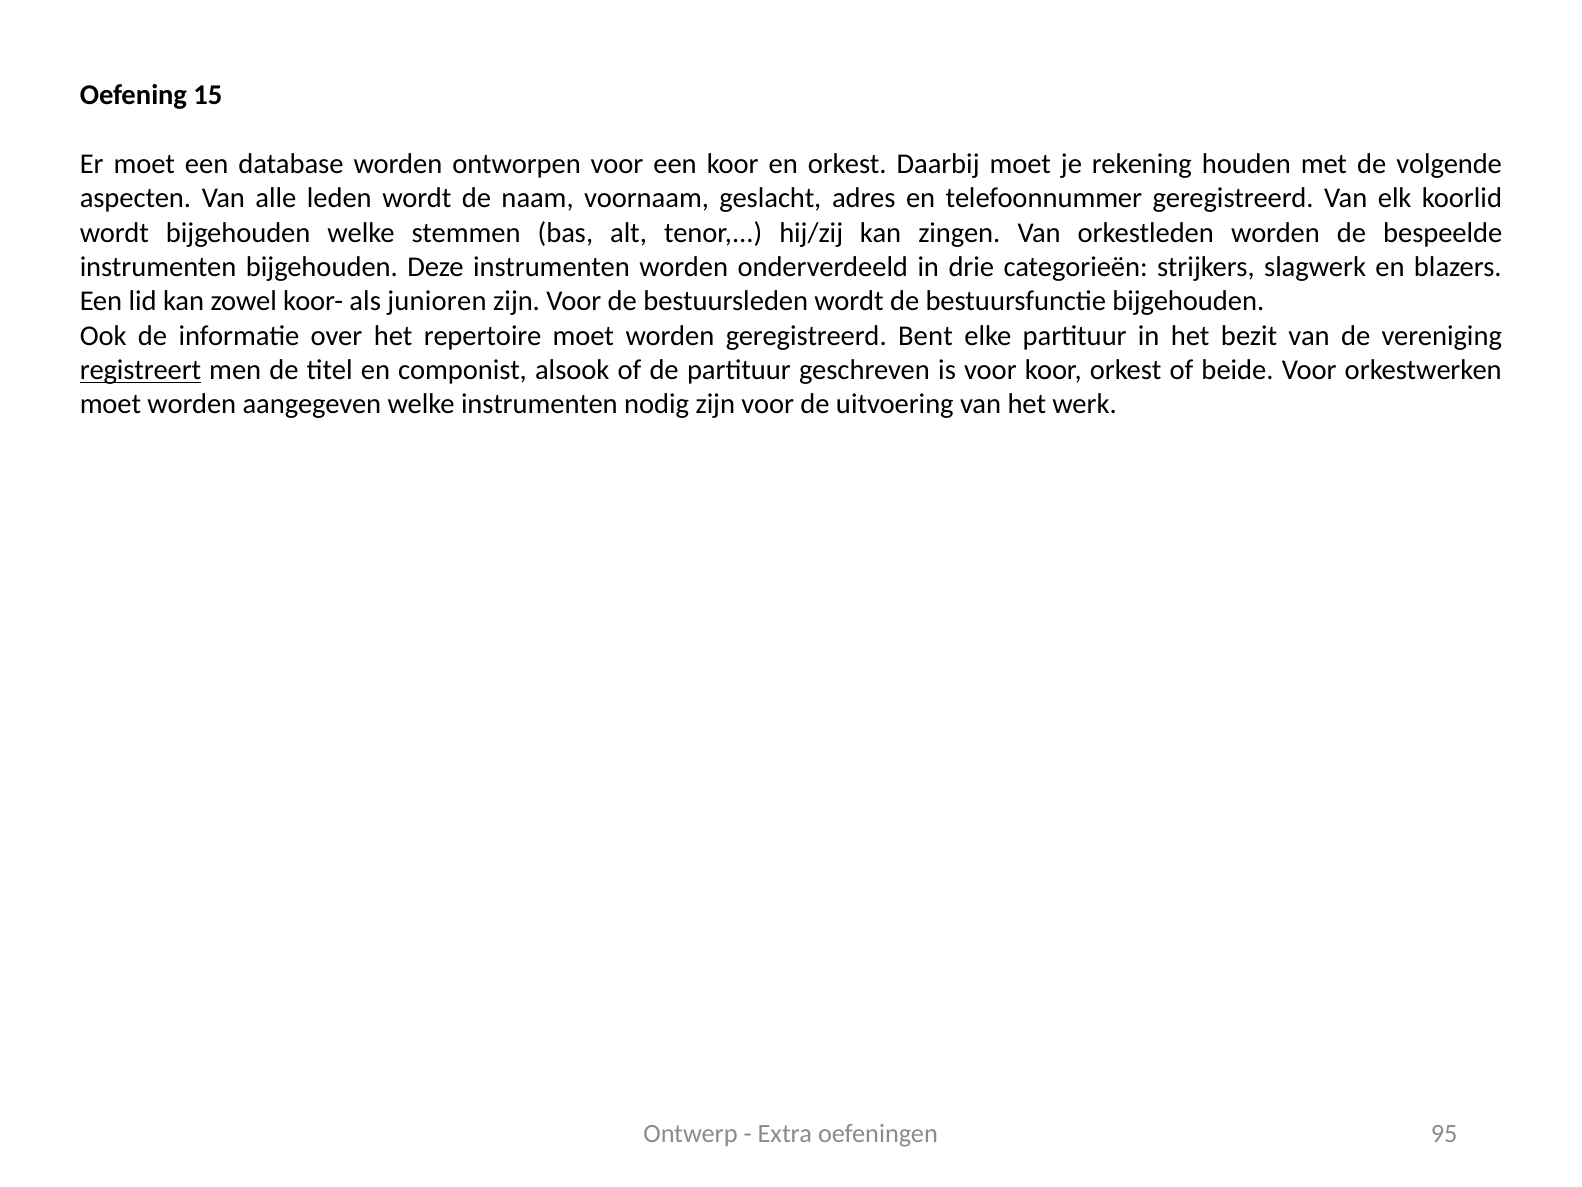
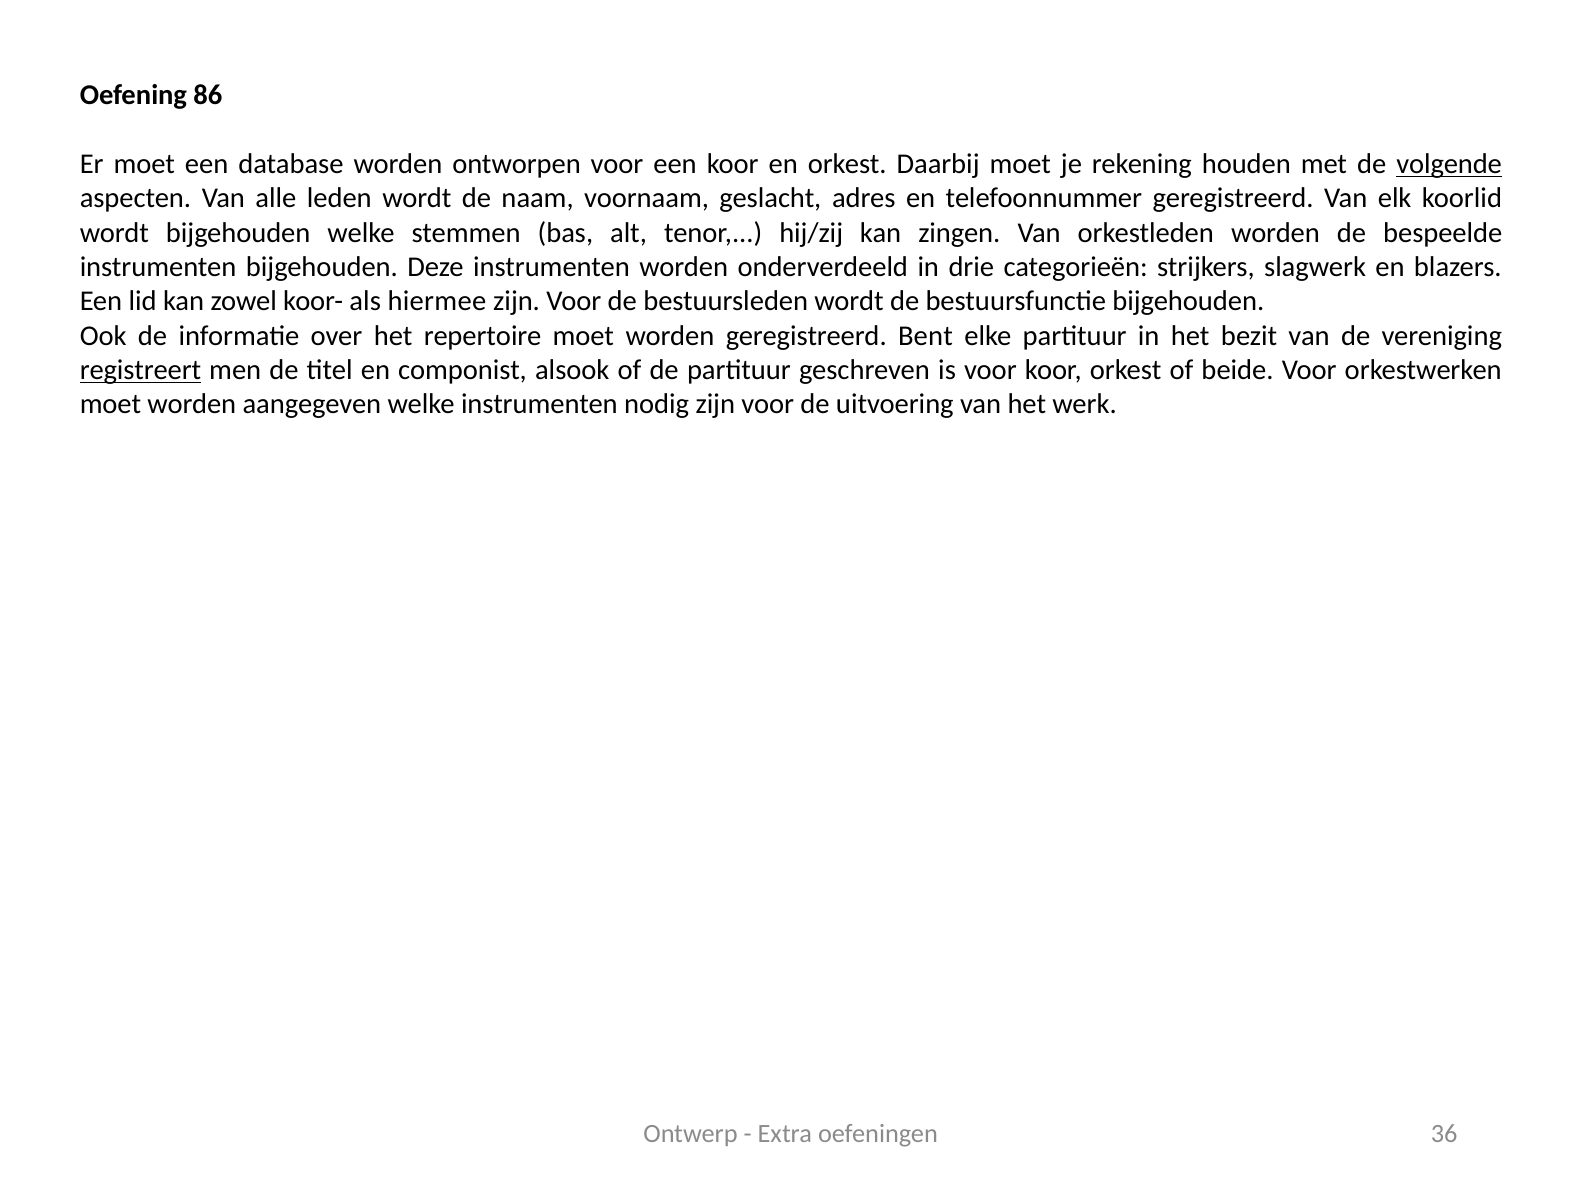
15: 15 -> 86 (208, 96)
volgende underline: none -> present (1449, 164)
junioren: junioren -> hiermee (437, 301)
95: 95 -> 36 (1444, 1133)
